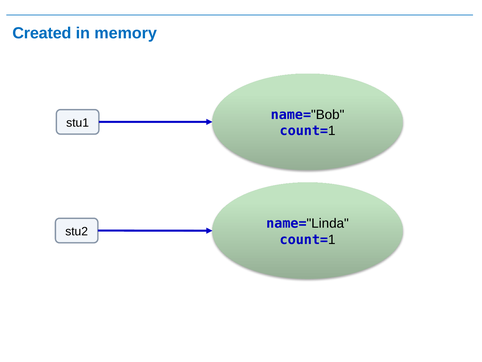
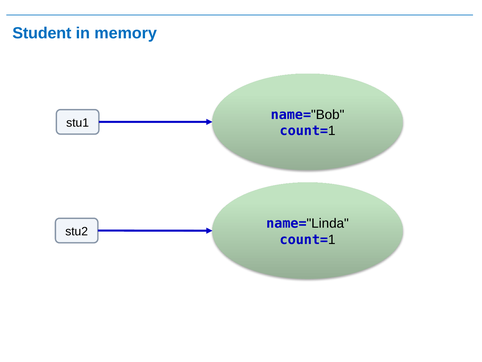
Created: Created -> Student (42, 33)
